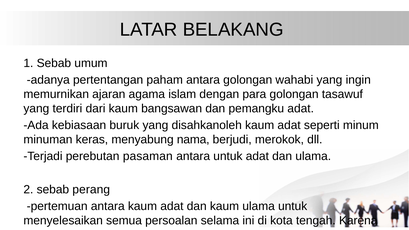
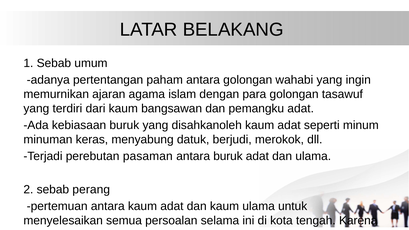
nama: nama -> datuk (193, 140)
antara untuk: untuk -> buruk (228, 156)
